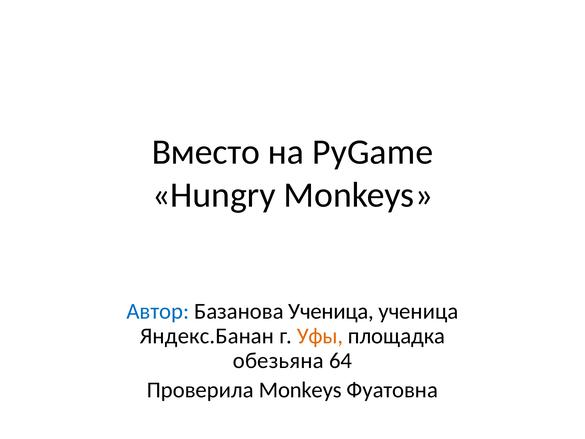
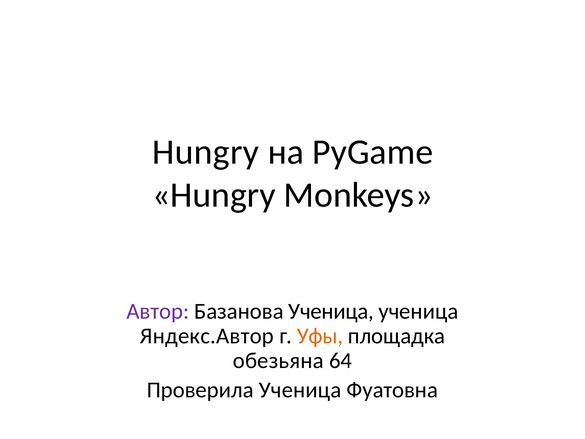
Вместо: Вместо -> Hungry (206, 152)
Автор colour: blue -> purple (158, 311)
Яндекс.Банан: Яндекс.Банан -> Яндекс.Автор (207, 336)
Проверила Monkeys: Monkeys -> Ученица (300, 390)
